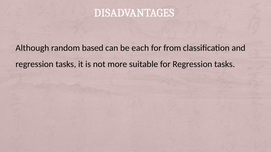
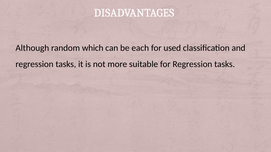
based: based -> which (93, 48)
from: from -> used (172, 48)
